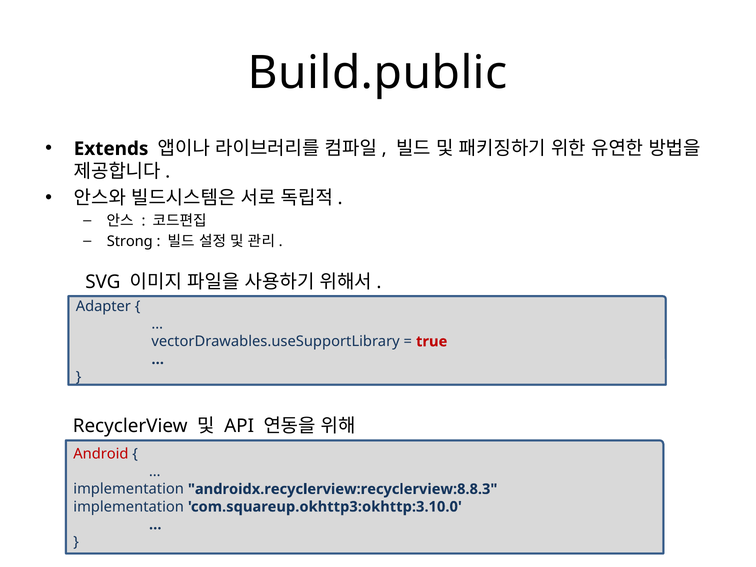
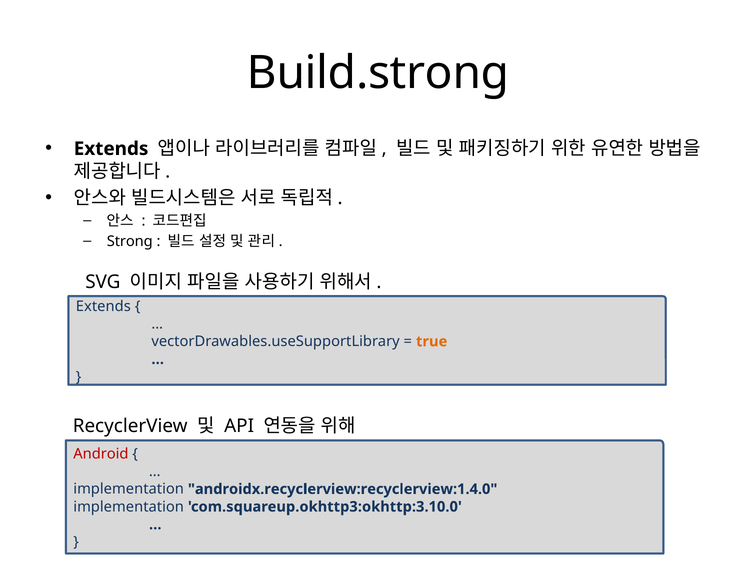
Build.public: Build.public -> Build.strong (378, 73)
Adapter: Adapter -> Extends (103, 306)
true colour: red -> orange (432, 341)
androidx.recyclerview:recyclerview:8.8.3: androidx.recyclerview:recyclerview:8.8.3 -> androidx.recyclerview:recyclerview:1.4.0 (343, 489)
